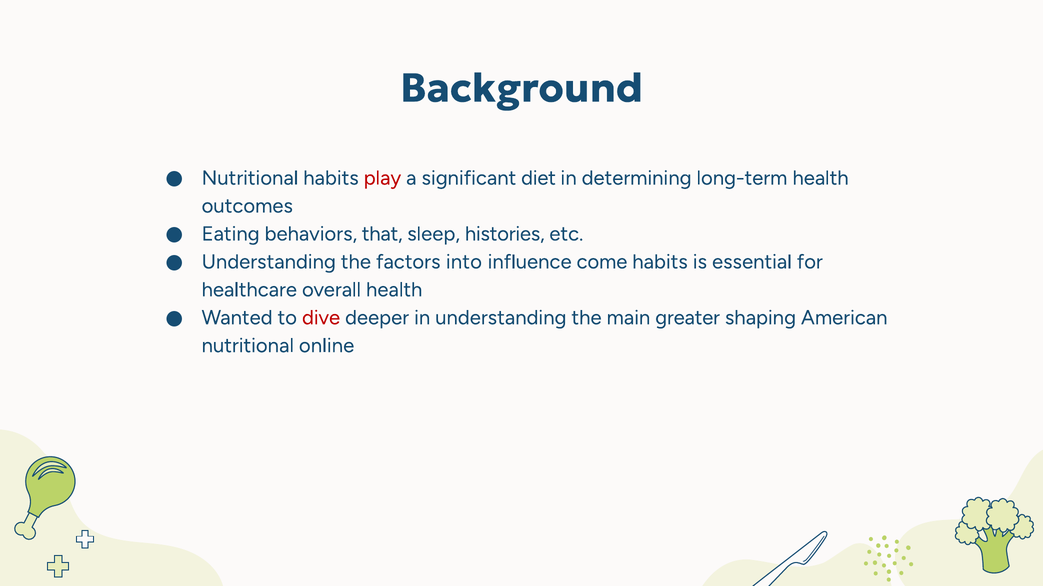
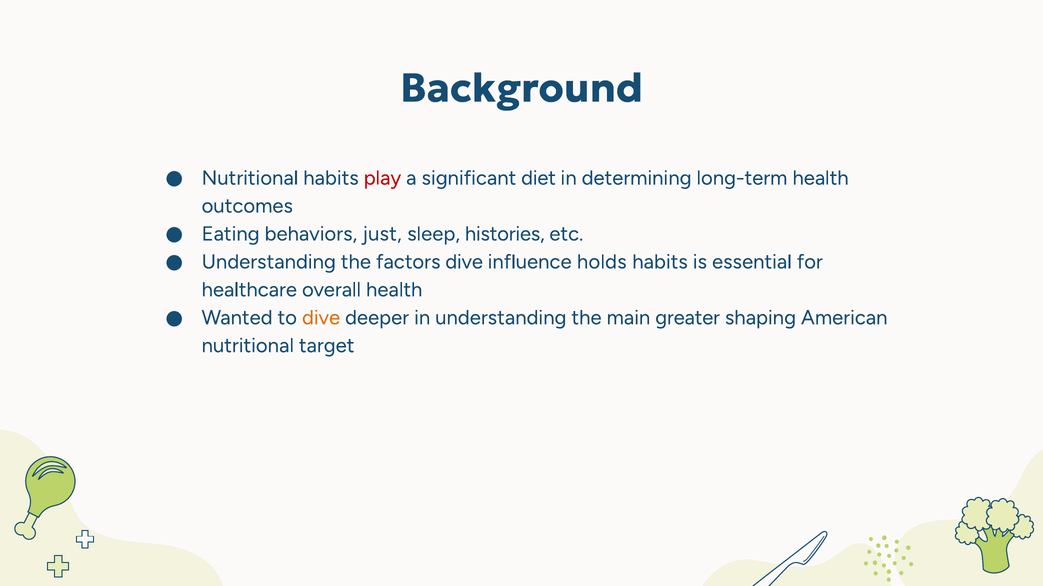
that: that -> just (382, 234)
factors into: into -> dive (464, 262)
come: come -> holds (602, 262)
dive colour: red -> orange (321, 318)
online: online -> target (327, 346)
